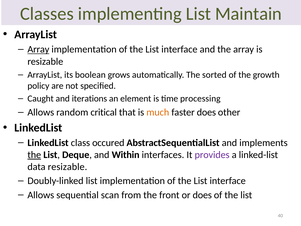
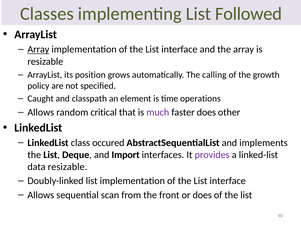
Maintain: Maintain -> Followed (249, 14)
boolean: boolean -> position (90, 75)
sorted: sorted -> calling (214, 75)
iterations: iterations -> classpath (89, 99)
processing: processing -> operations (200, 99)
much colour: orange -> purple (158, 112)
the underline: present -> none (34, 155)
Within: Within -> Import (126, 155)
